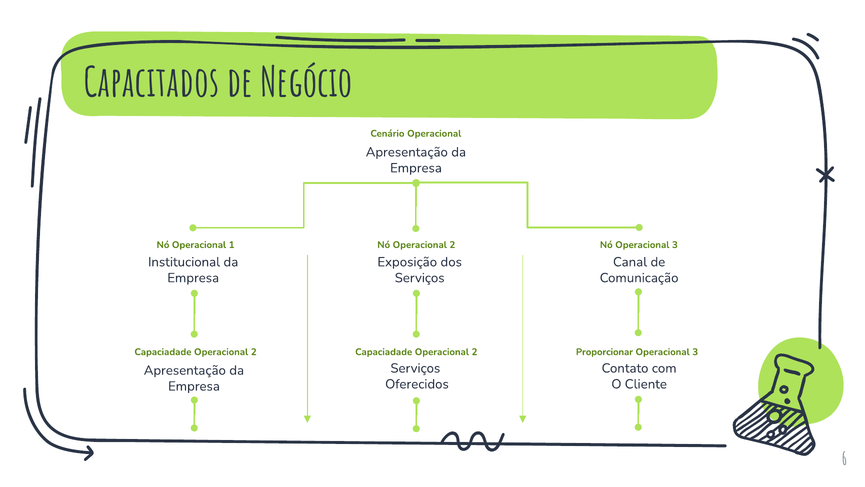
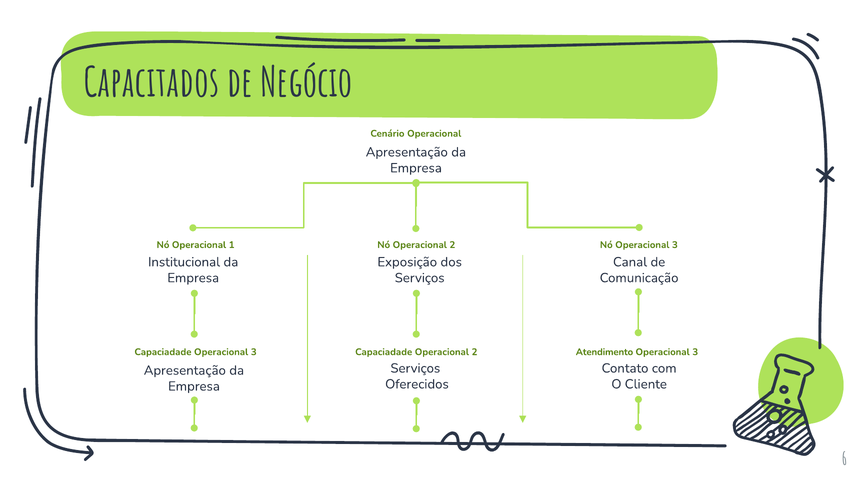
2: 2 -> 3 (254, 352)
Proporcionar: Proporcionar -> Atendimento (604, 352)
